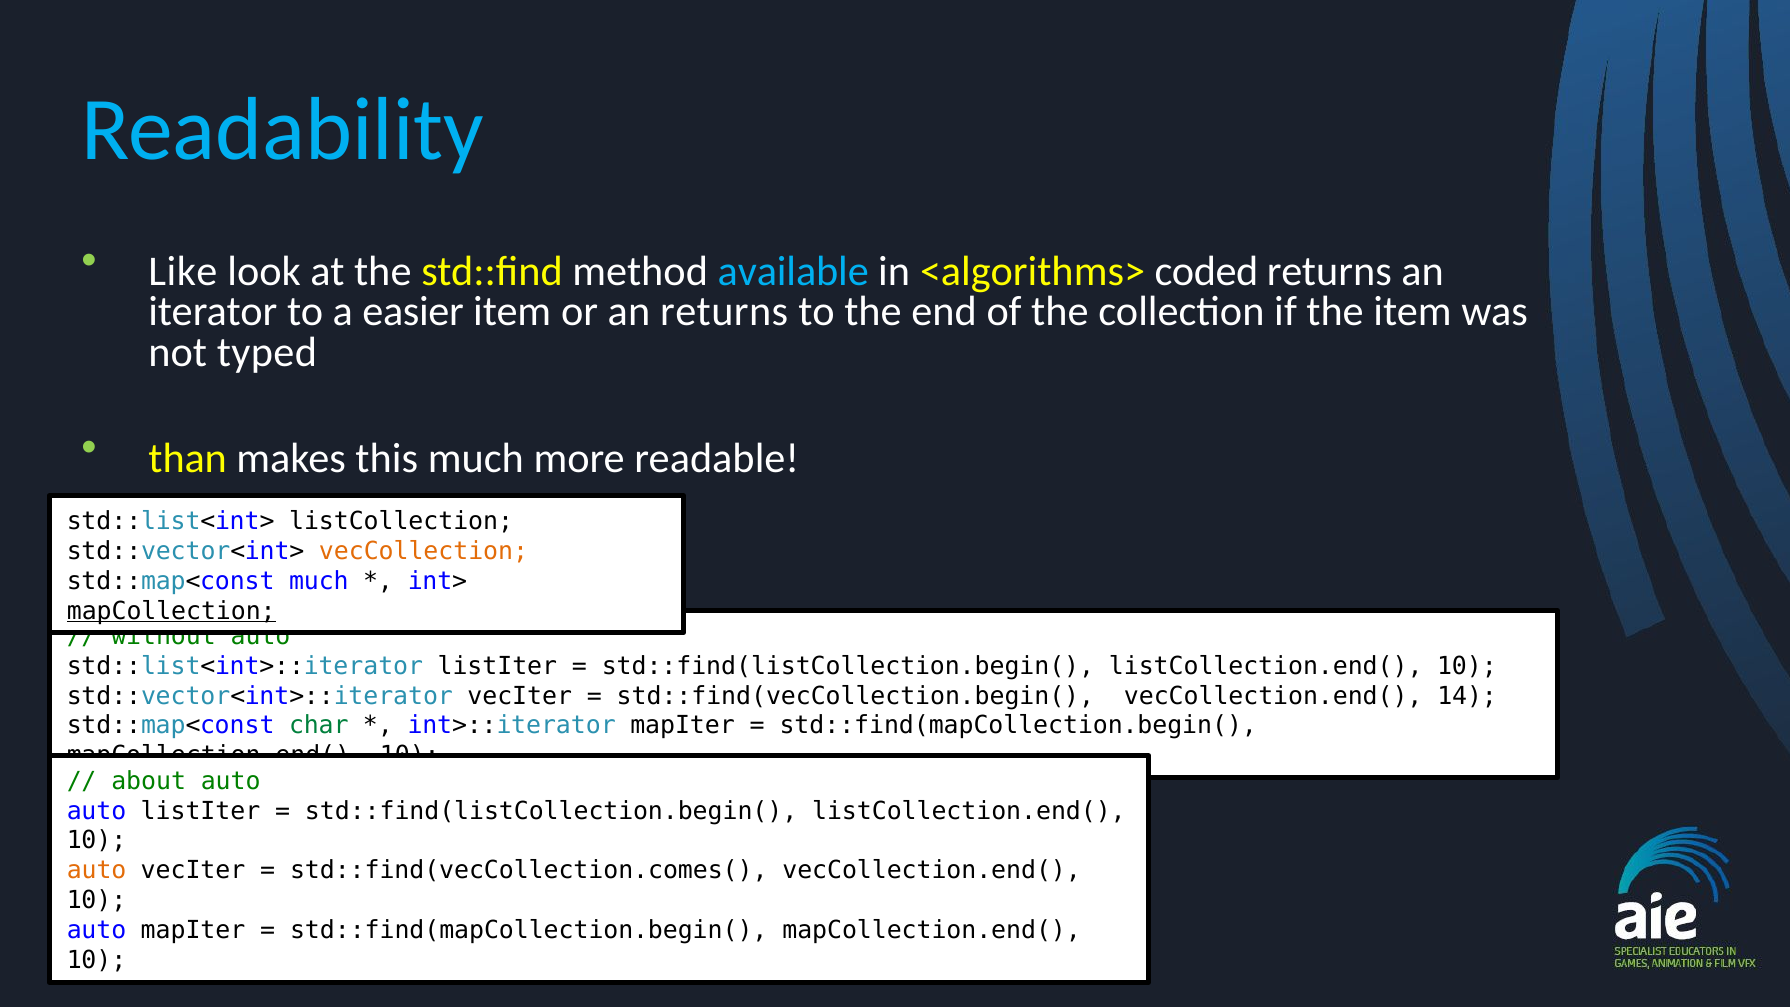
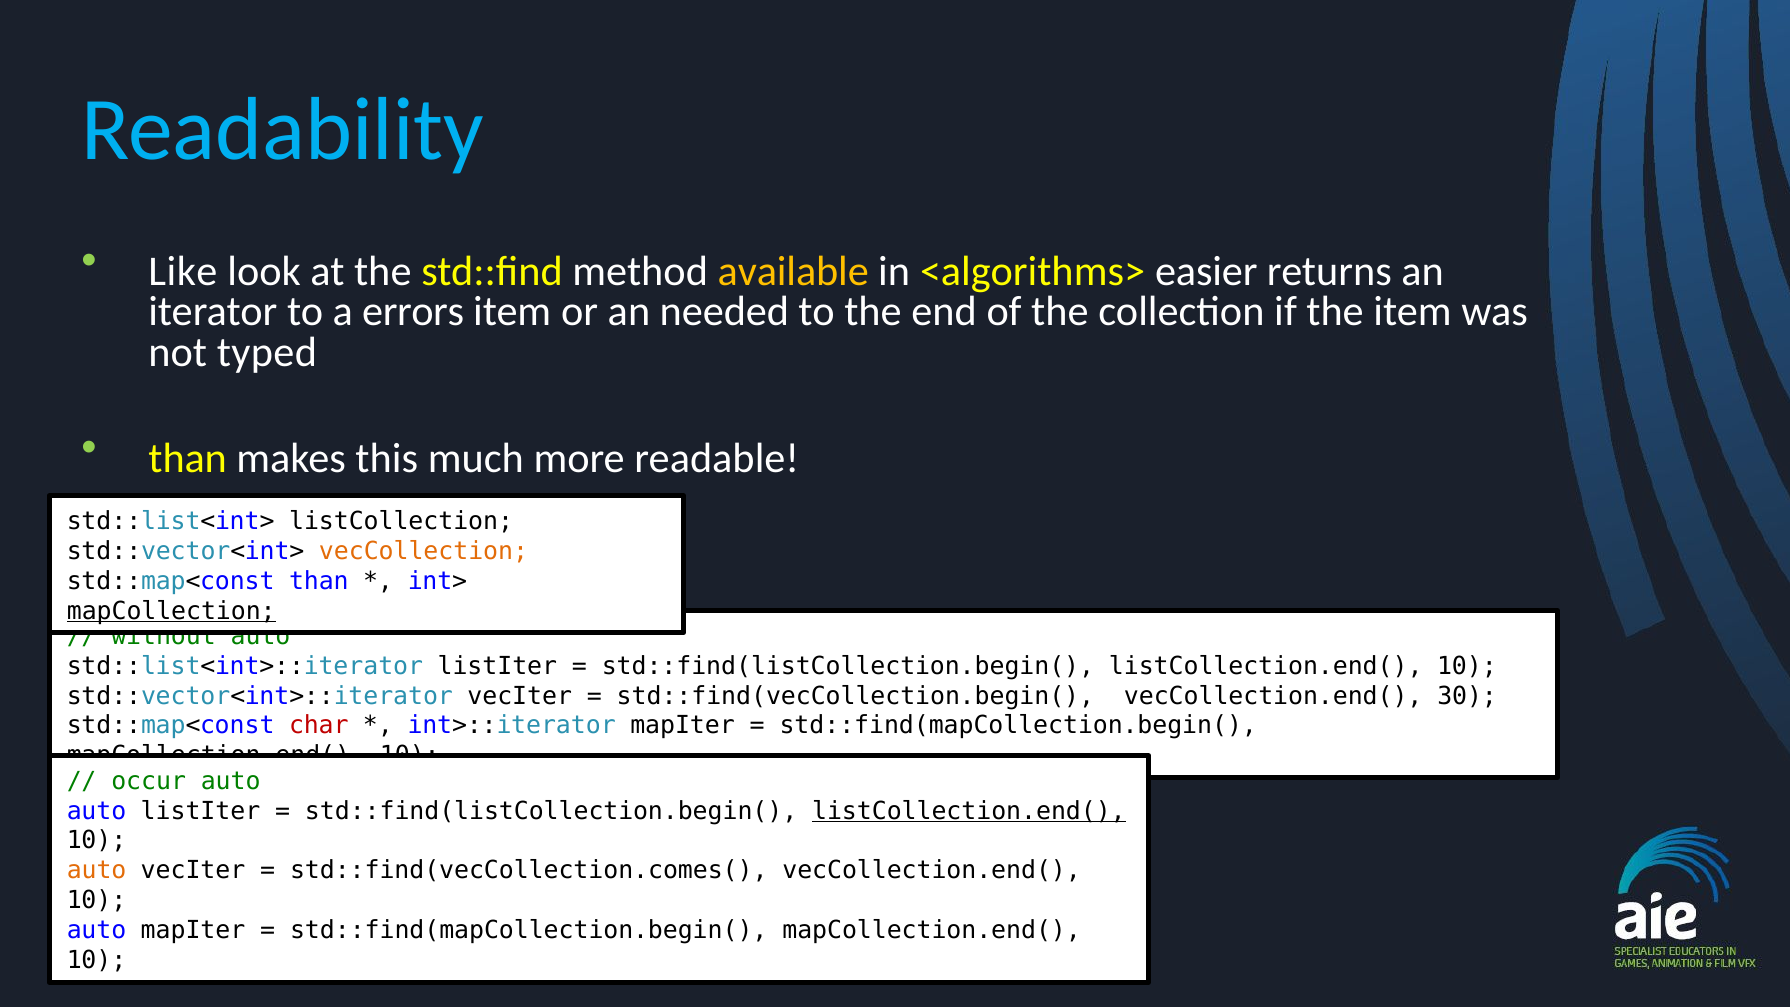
available colour: light blue -> yellow (793, 271)
coded: coded -> easier (1206, 271)
easier: easier -> errors (413, 312)
an returns: returns -> needed (724, 312)
std::map<const much: much -> than (319, 581)
14: 14 -> 30 (1467, 696)
char colour: green -> red (319, 726)
about: about -> occur (149, 781)
listCollection.end( underline: none -> present (969, 811)
